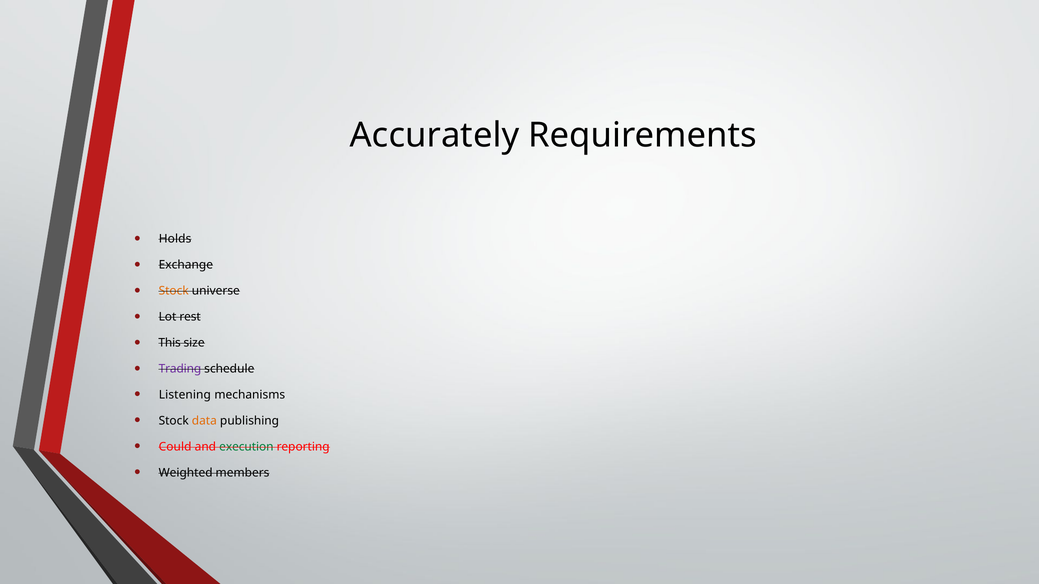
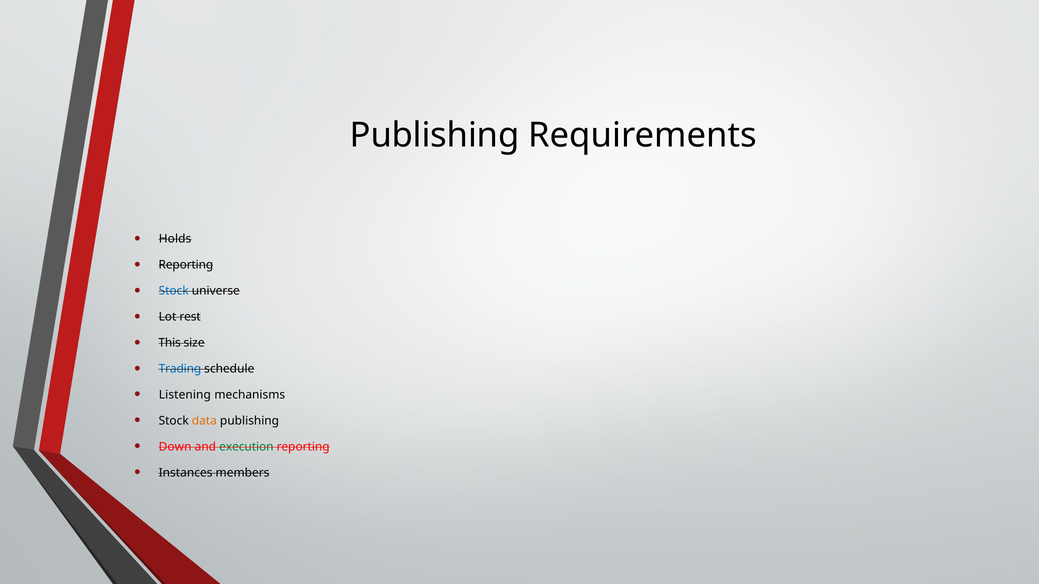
Accurately: Accurately -> Publishing (435, 136)
Exchange: Exchange -> Reporting (186, 265)
Stock colour: orange -> blue (174, 291)
Trading colour: purple -> blue (180, 369)
Could: Could -> Down (175, 447)
Weighted: Weighted -> Instances (186, 473)
